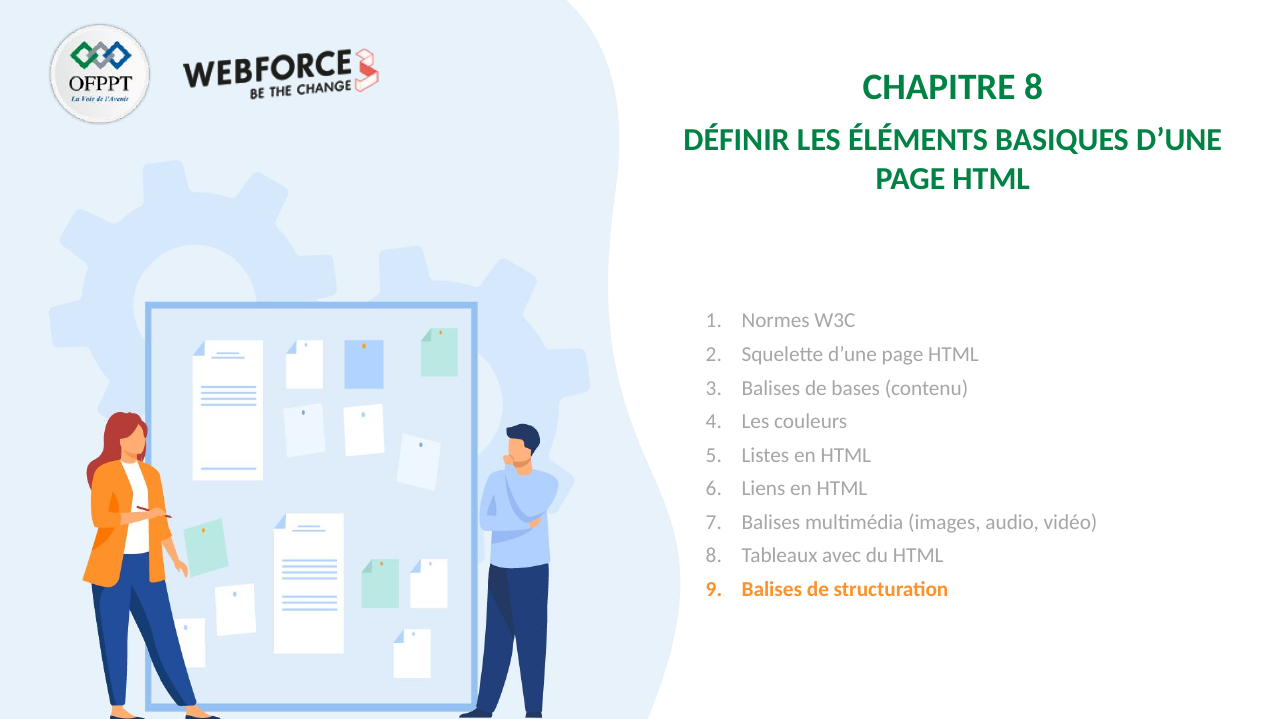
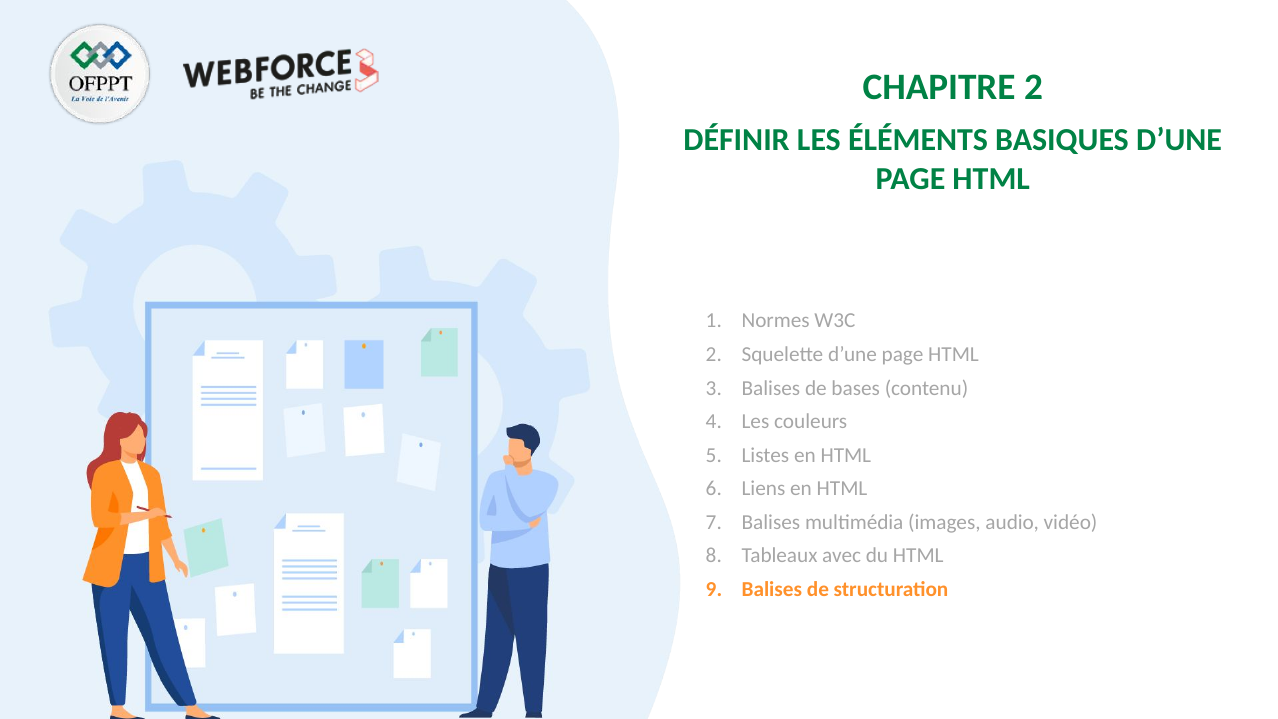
CHAPITRE 8: 8 -> 2 (1033, 87)
